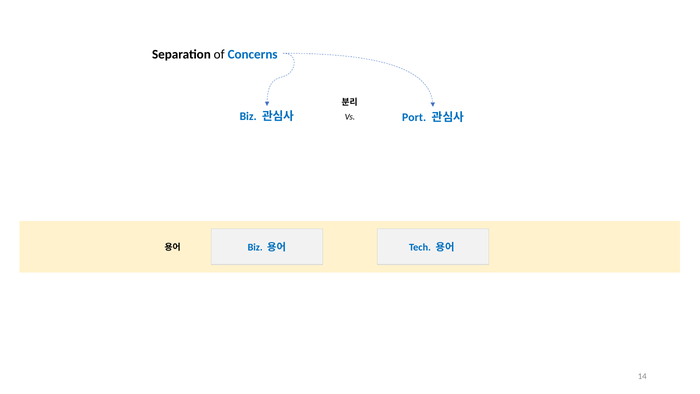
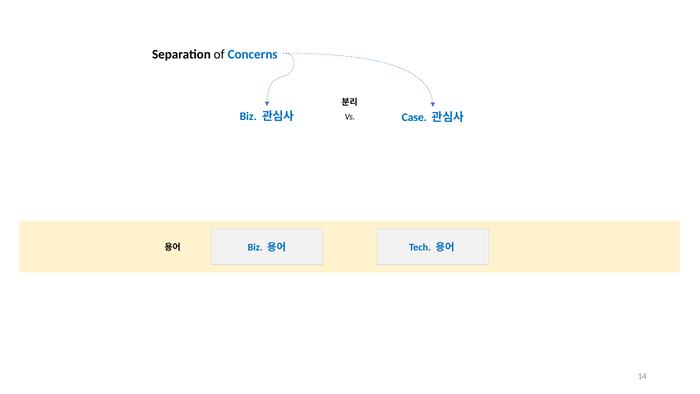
Port: Port -> Case (414, 117)
